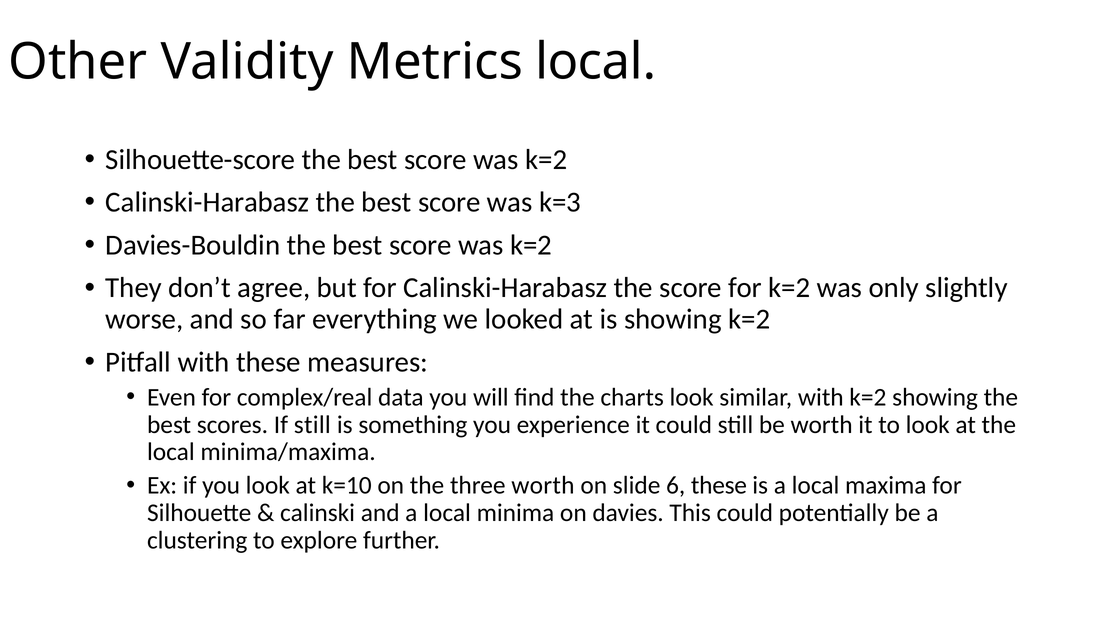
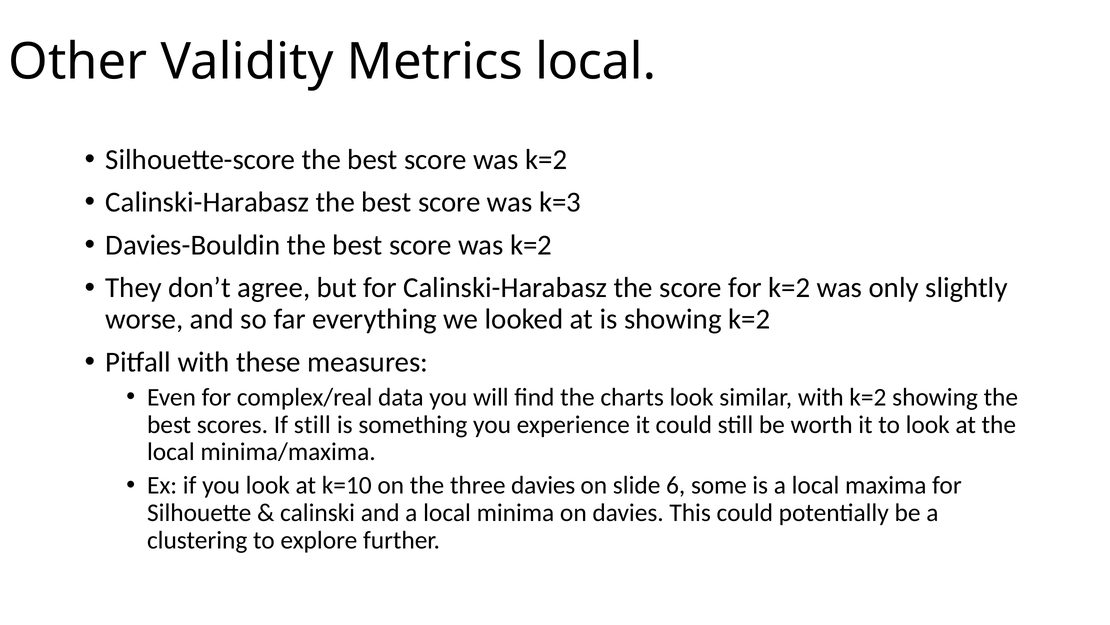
three worth: worth -> davies (543, 485)
6 these: these -> some (719, 485)
